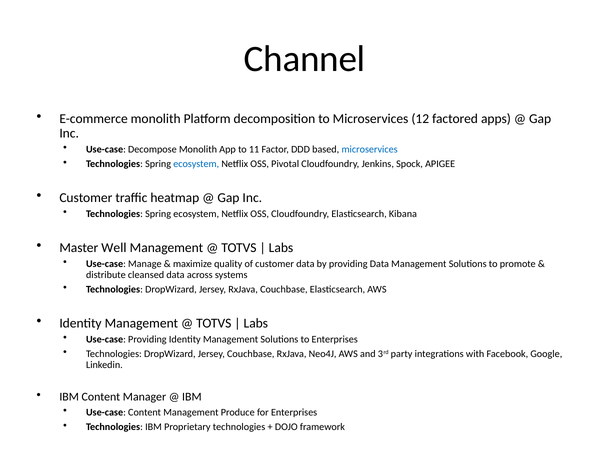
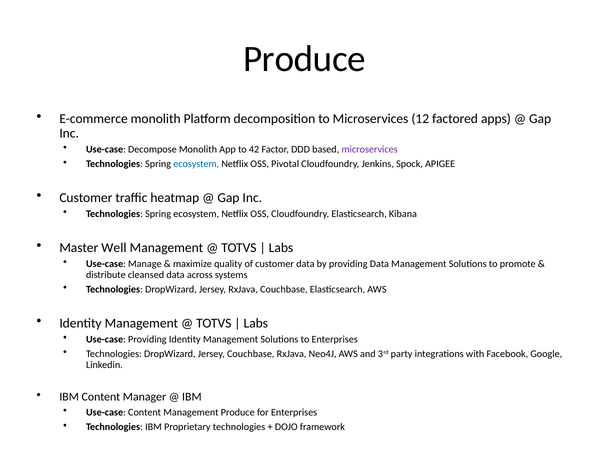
Channel: Channel -> Produce (305, 59)
11: 11 -> 42 (254, 149)
microservices colour: blue -> purple (370, 149)
